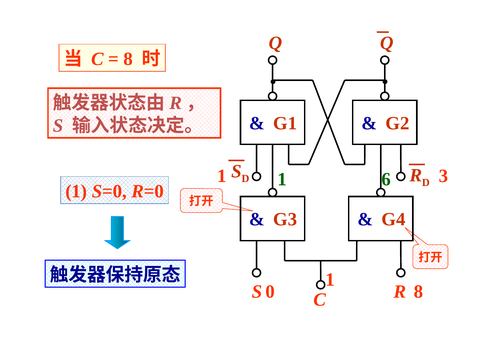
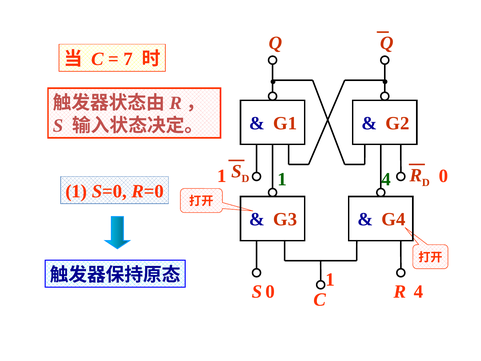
8: 8 -> 7 (128, 59)
1 3: 3 -> 0 (443, 176)
1 6: 6 -> 4 (386, 179)
0 8: 8 -> 4 (418, 291)
